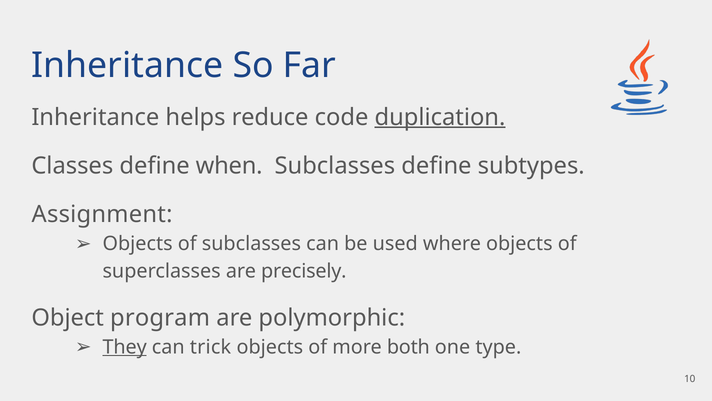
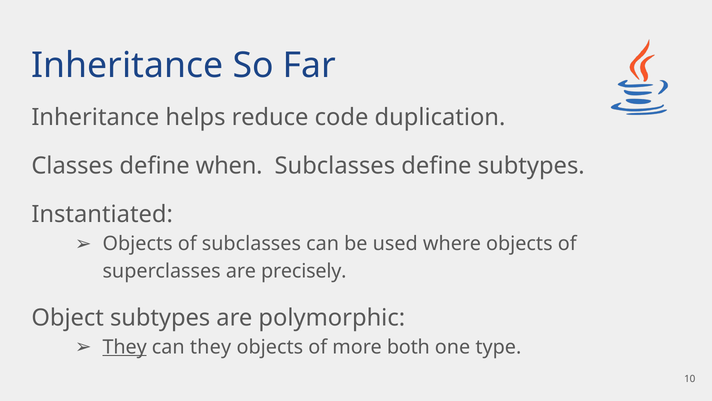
duplication underline: present -> none (440, 117)
Assignment: Assignment -> Instantiated (102, 214)
Object program: program -> subtypes (160, 317)
can trick: trick -> they (211, 347)
